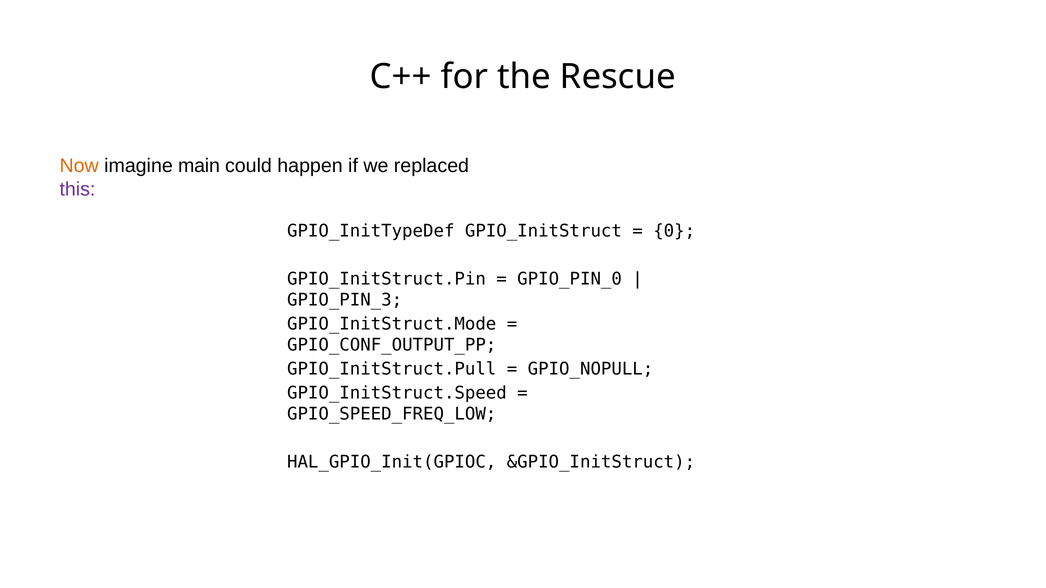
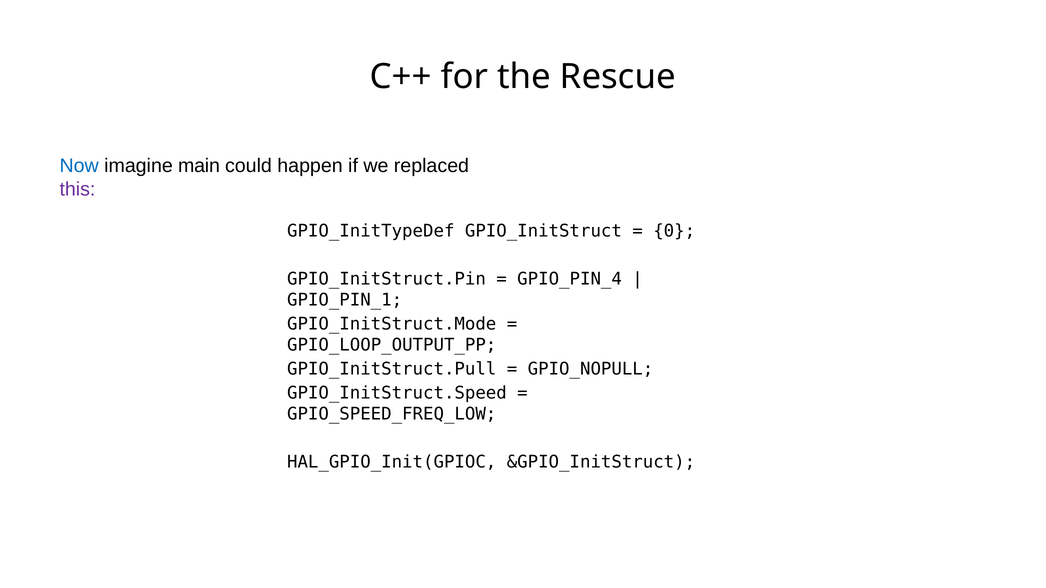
Now colour: orange -> blue (79, 166)
GPIO_PIN_0: GPIO_PIN_0 -> GPIO_PIN_4 (570, 279)
GPIO_PIN_3: GPIO_PIN_3 -> GPIO_PIN_1 (345, 300)
GPIO_CONF_OUTPUT_PP: GPIO_CONF_OUTPUT_PP -> GPIO_LOOP_OUTPUT_PP (392, 345)
